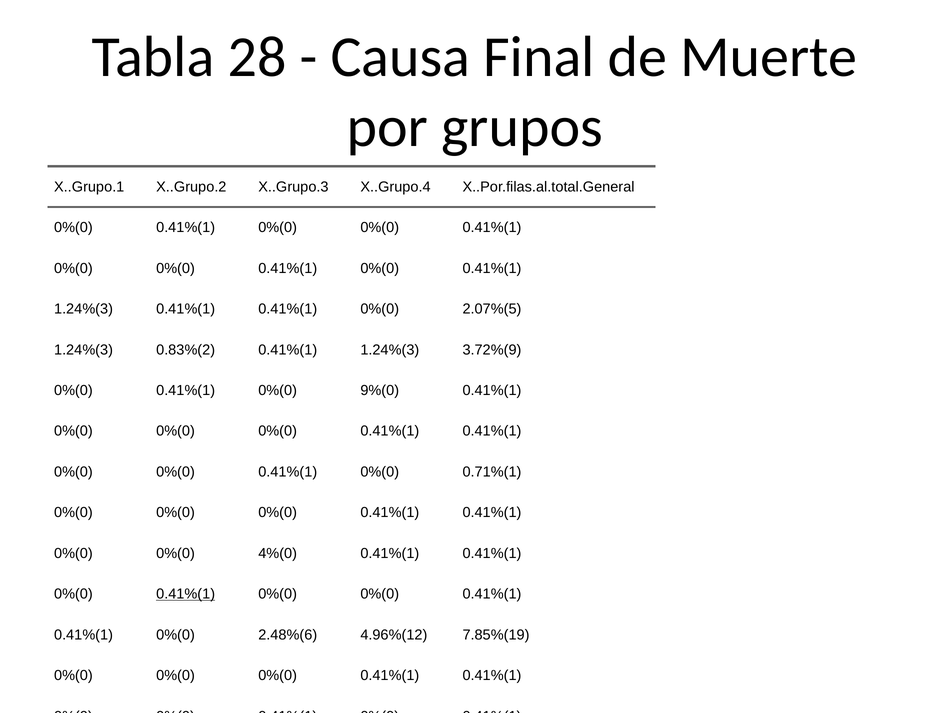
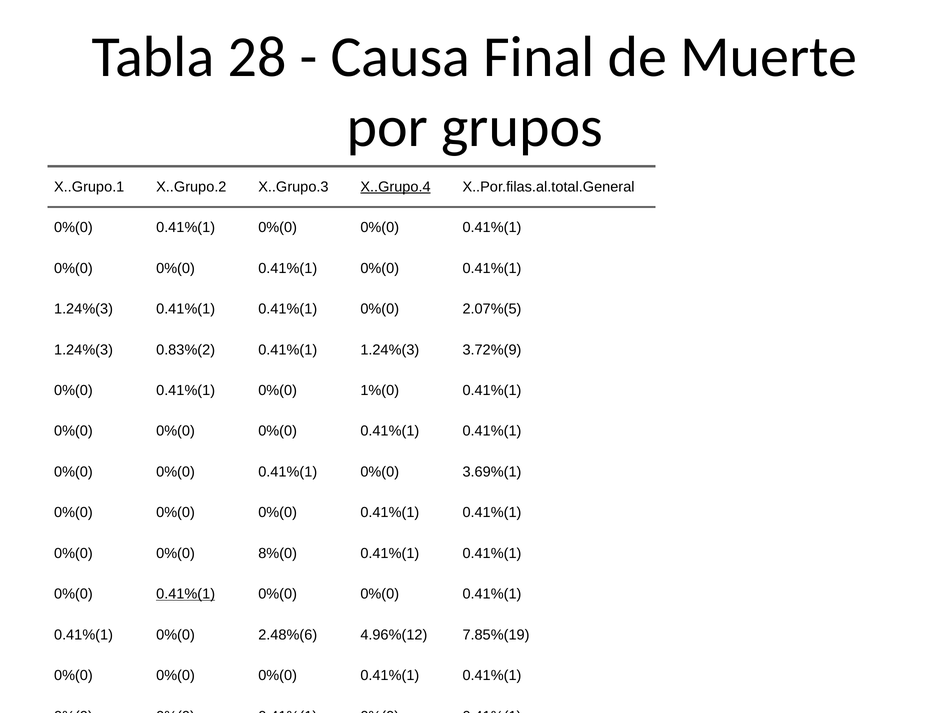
X..Grupo.4 underline: none -> present (396, 187)
9%(0: 9%(0 -> 1%(0 (380, 390)
0.71%(1: 0.71%(1 -> 3.69%(1 (492, 472)
4%(0: 4%(0 -> 8%(0 (278, 553)
